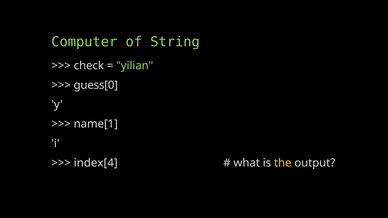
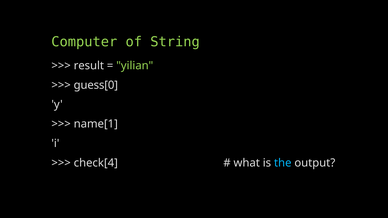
check: check -> result (89, 66)
index[4: index[4 -> check[4 (96, 163)
the colour: yellow -> light blue (283, 163)
